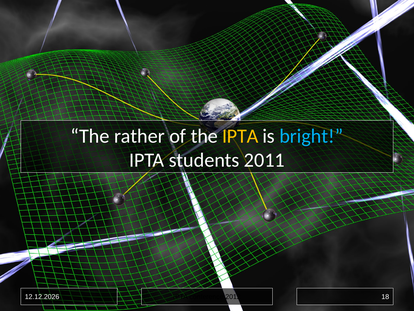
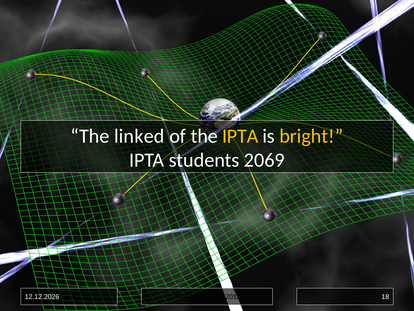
rather: rather -> linked (139, 136)
bright colour: light blue -> yellow (311, 136)
2011: 2011 -> 2069 (264, 160)
